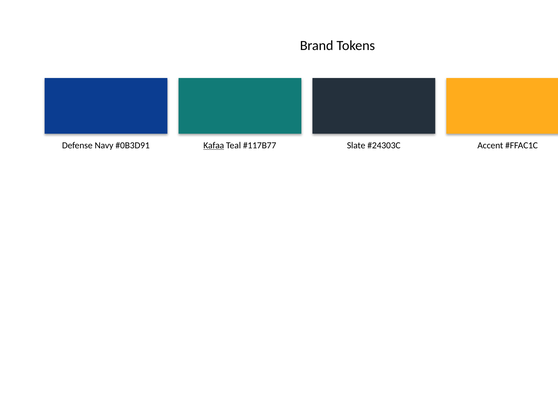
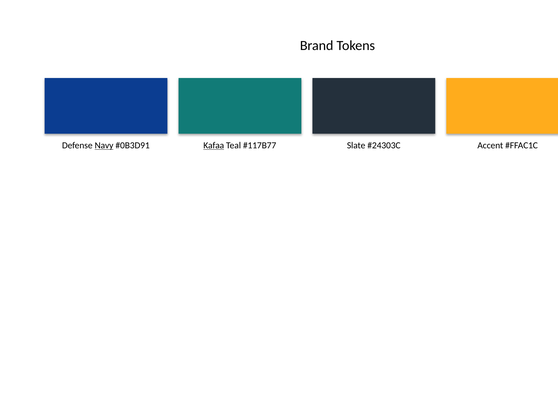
Navy underline: none -> present (104, 146)
